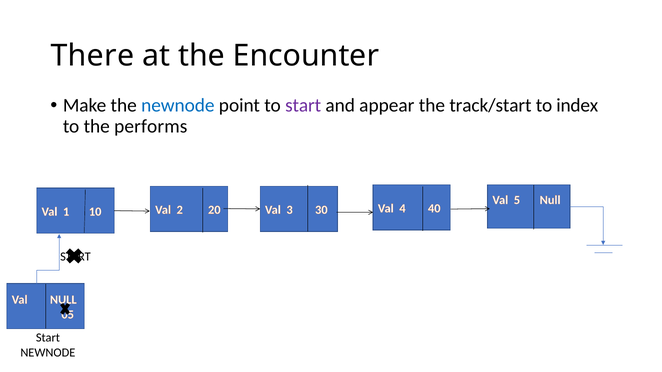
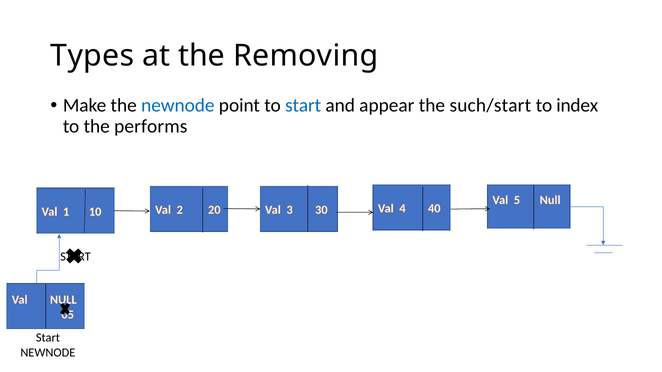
There: There -> Types (92, 56)
Encounter: Encounter -> Removing (306, 56)
start colour: purple -> blue (303, 106)
track/start: track/start -> such/start (490, 106)
